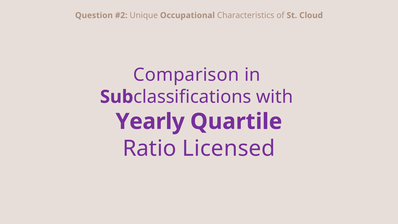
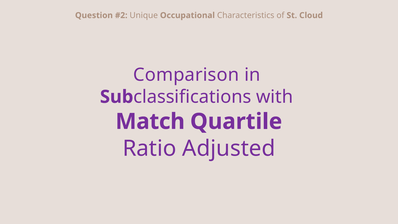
Yearly: Yearly -> Match (150, 121)
Licensed: Licensed -> Adjusted (229, 148)
